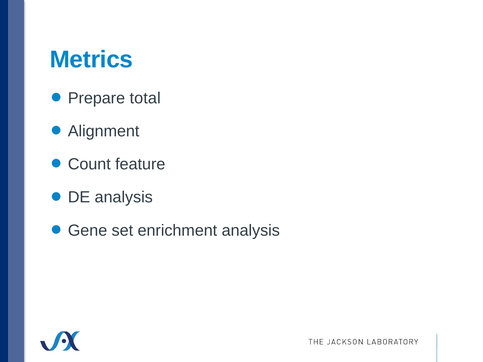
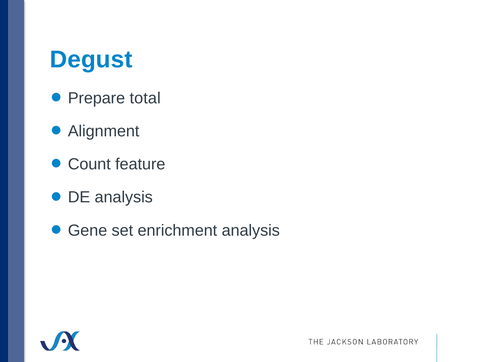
Metrics: Metrics -> Degust (91, 60)
